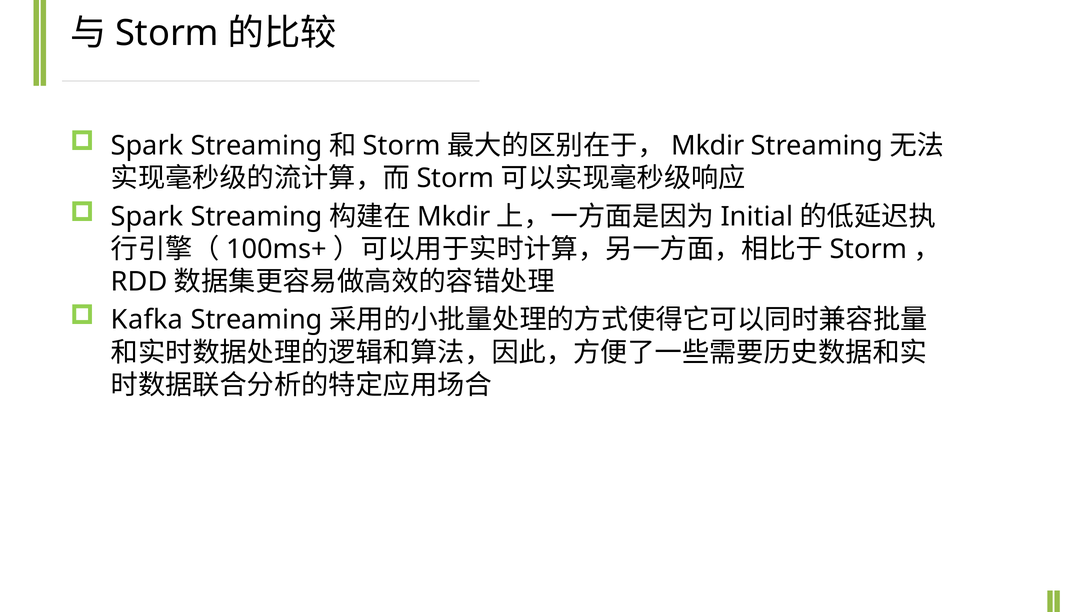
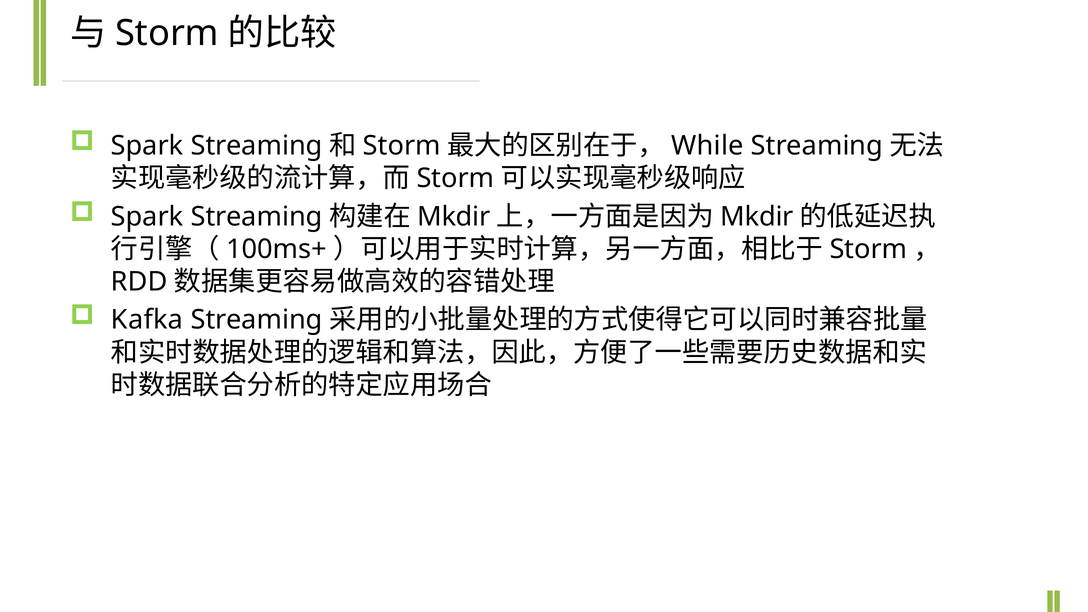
Mkdir: Mkdir -> While (707, 146)
Initial: Initial -> Mkdir (757, 217)
